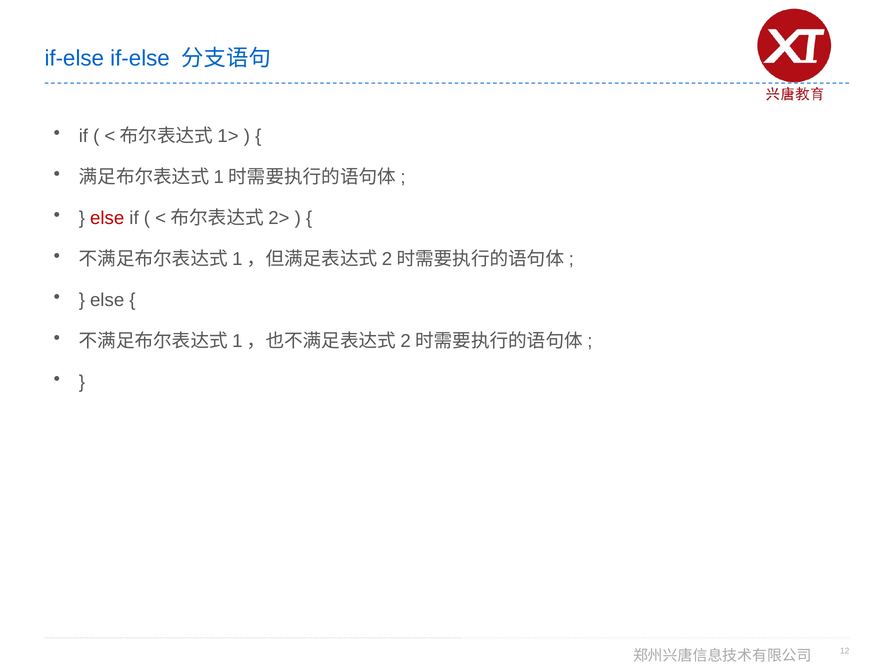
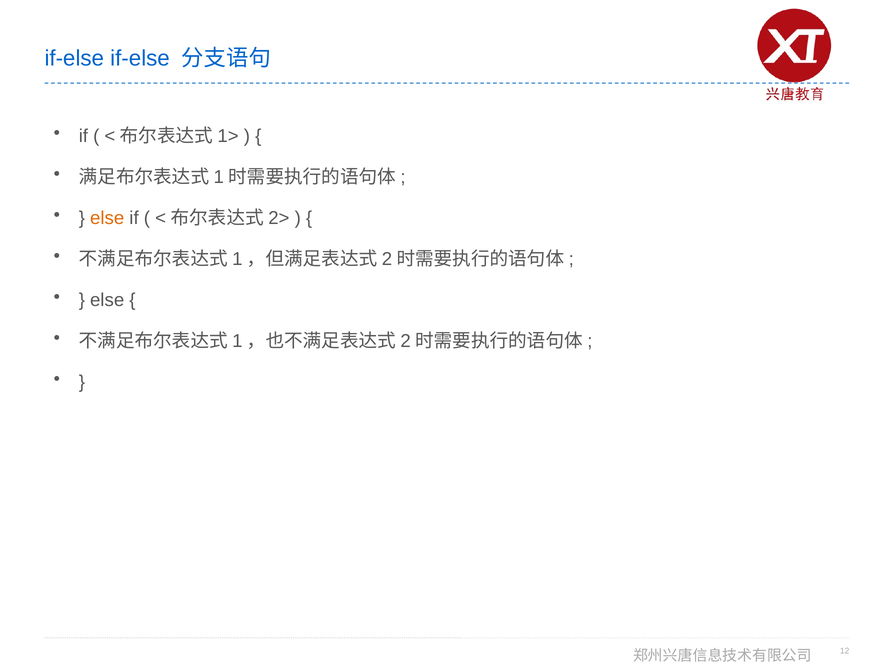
else colour: red -> orange (107, 218)
